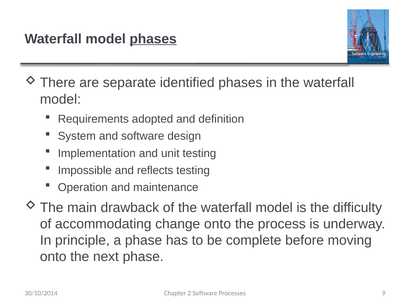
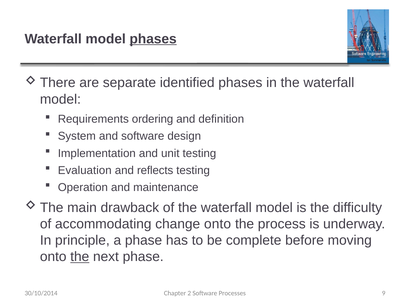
adopted: adopted -> ordering (153, 119)
Impossible: Impossible -> Evaluation (85, 171)
the underline: none -> present (80, 257)
